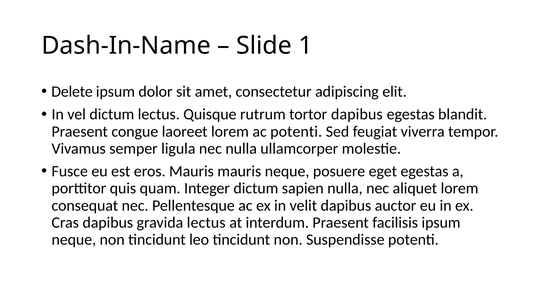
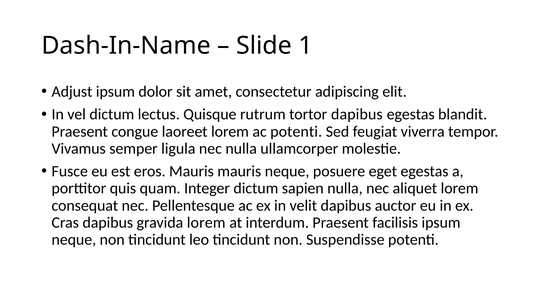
Delete: Delete -> Adjust (72, 92)
gravida lectus: lectus -> lorem (206, 223)
